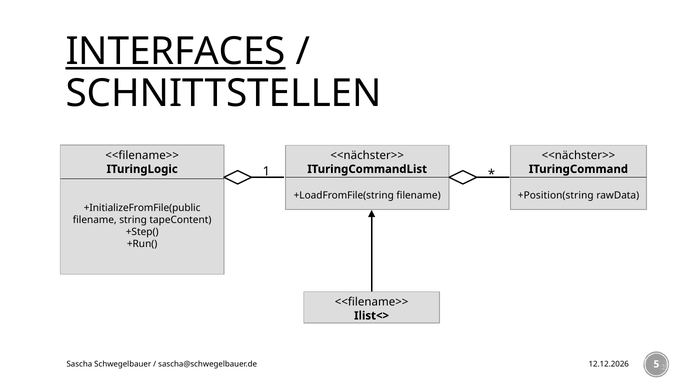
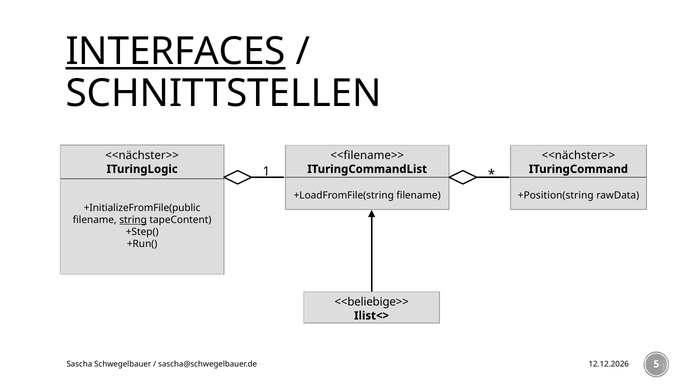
<<filename>>: <<filename>> -> <<nächster>> (142, 155)
<<nächster>>: <<nächster>> -> <<filename>> (367, 155)
string underline: none -> present (133, 220)
<<filename>>: <<filename>> -> <<beliebige>> (372, 302)
